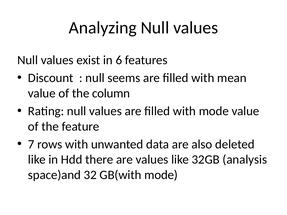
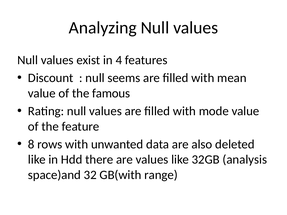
6: 6 -> 4 (119, 60)
column: column -> famous (111, 93)
7: 7 -> 8 (31, 144)
GB(with mode: mode -> range (161, 175)
